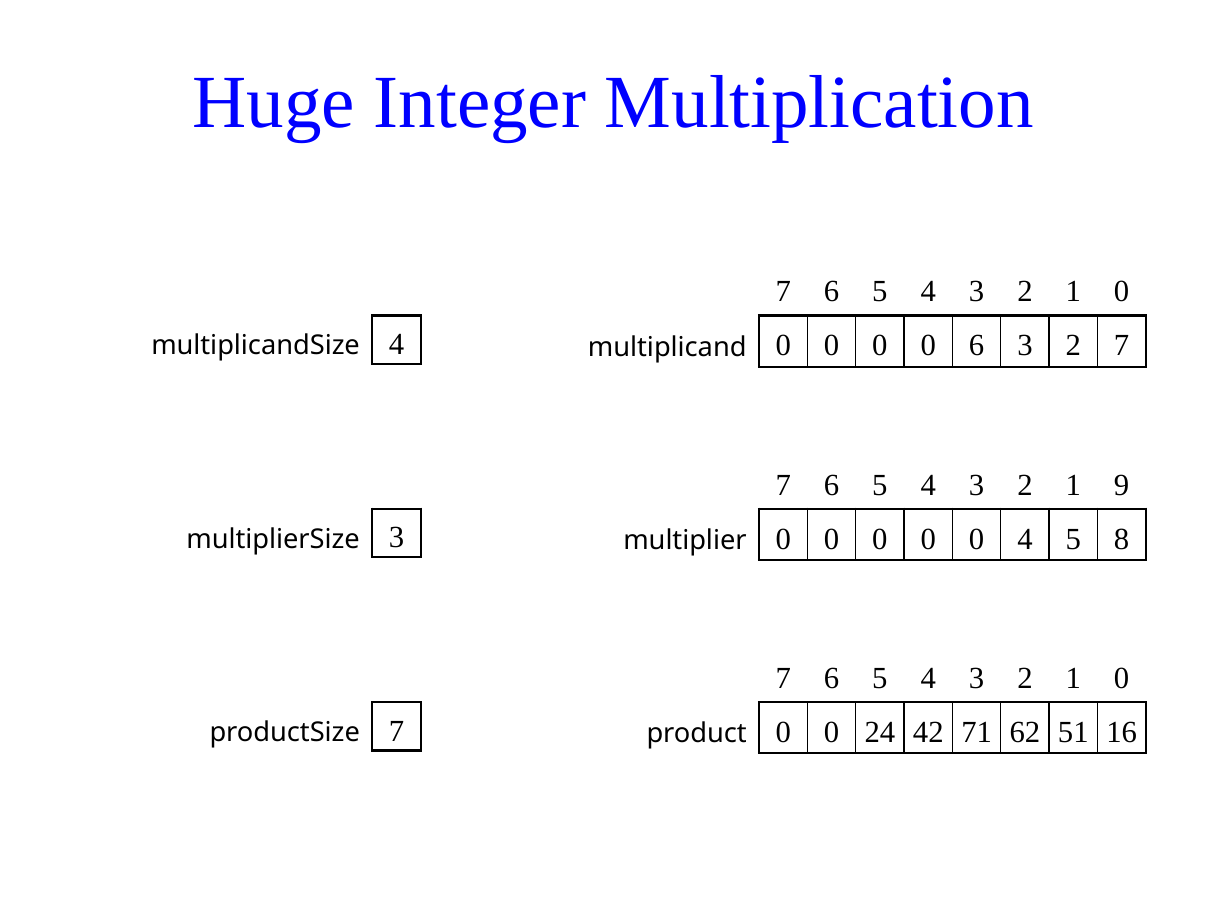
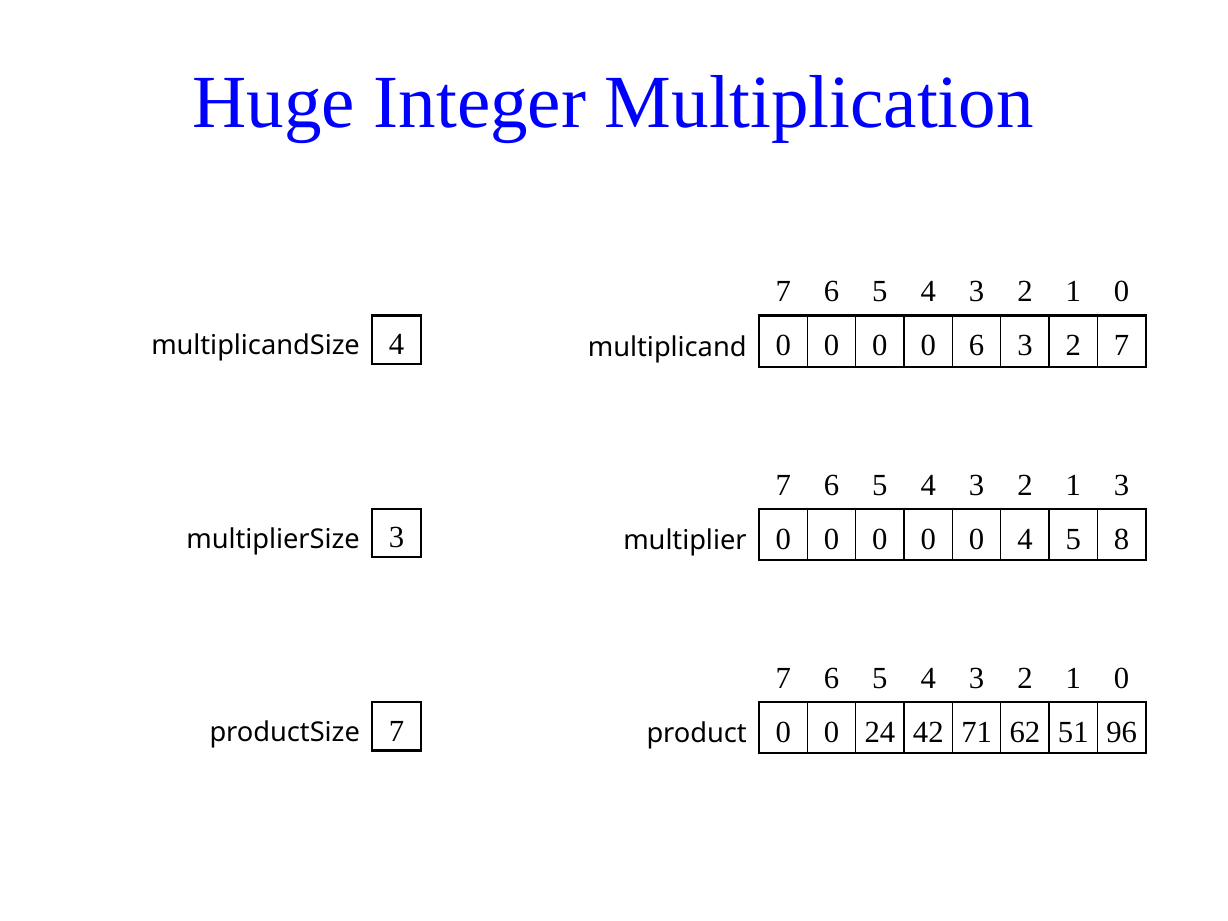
1 9: 9 -> 3 (1122, 485)
16: 16 -> 96 (1122, 732)
